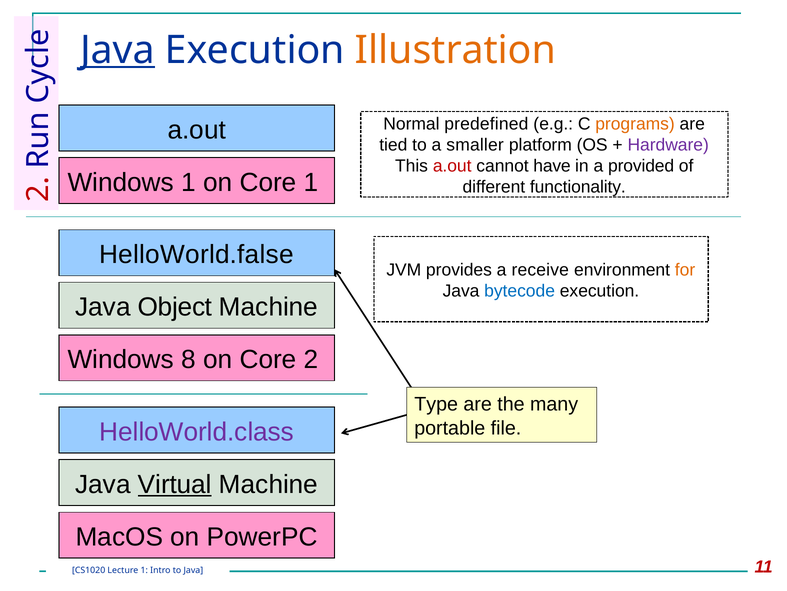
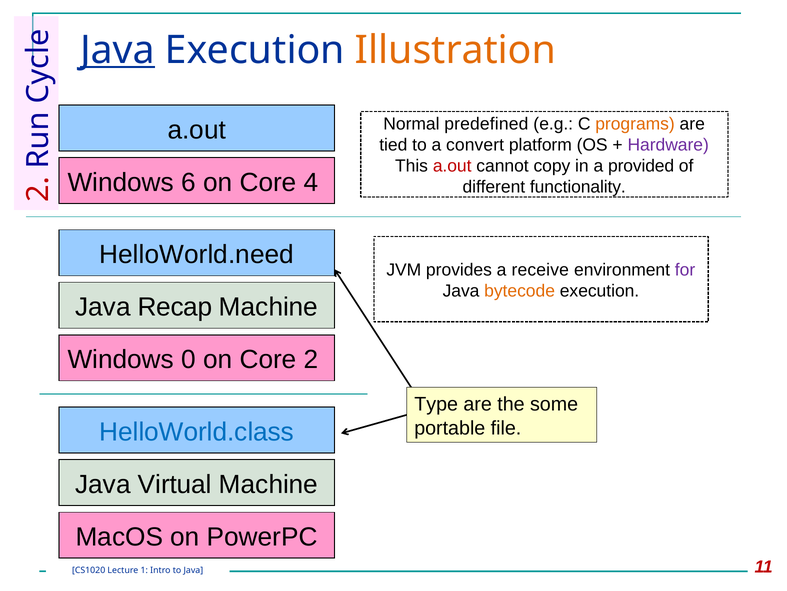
smaller: smaller -> convert (475, 145)
have: have -> copy (552, 166)
Windows 1: 1 -> 6 (189, 182)
Core 1: 1 -> 4 (311, 182)
HelloWorld.false: HelloWorld.false -> HelloWorld.need (197, 254)
for colour: orange -> purple (685, 269)
bytecode colour: blue -> orange (520, 290)
Object: Object -> Recap (175, 307)
8: 8 -> 0 (189, 359)
many: many -> some (554, 404)
HelloWorld.class colour: purple -> blue (197, 431)
Virtual underline: present -> none (175, 484)
